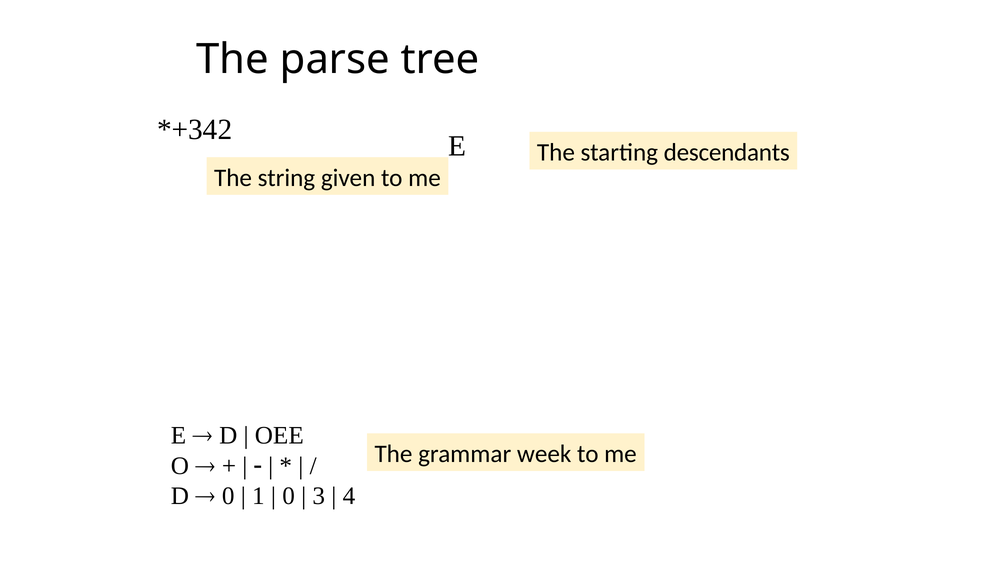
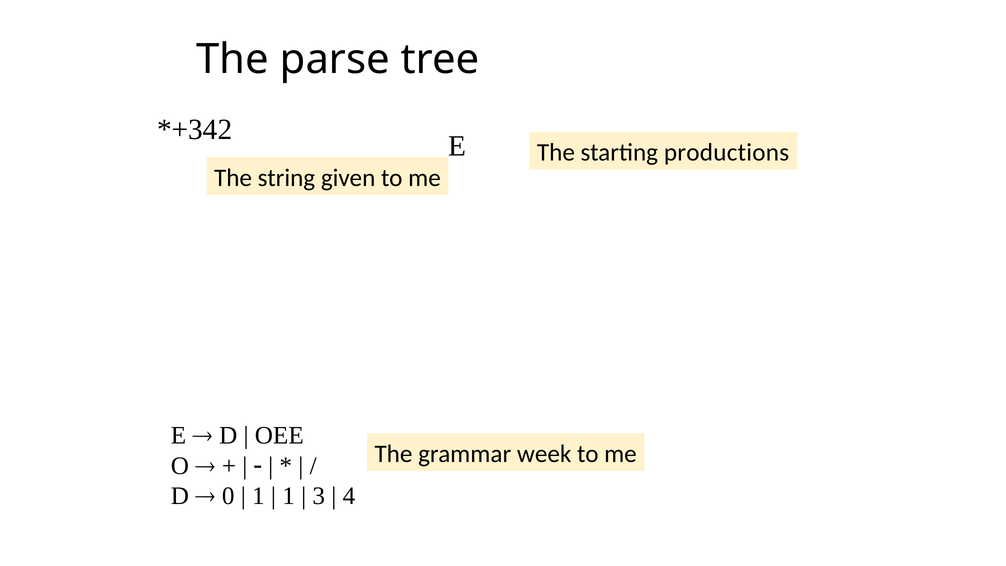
descendants: descendants -> productions (727, 152)
0: 0 -> 1 (289, 496)
